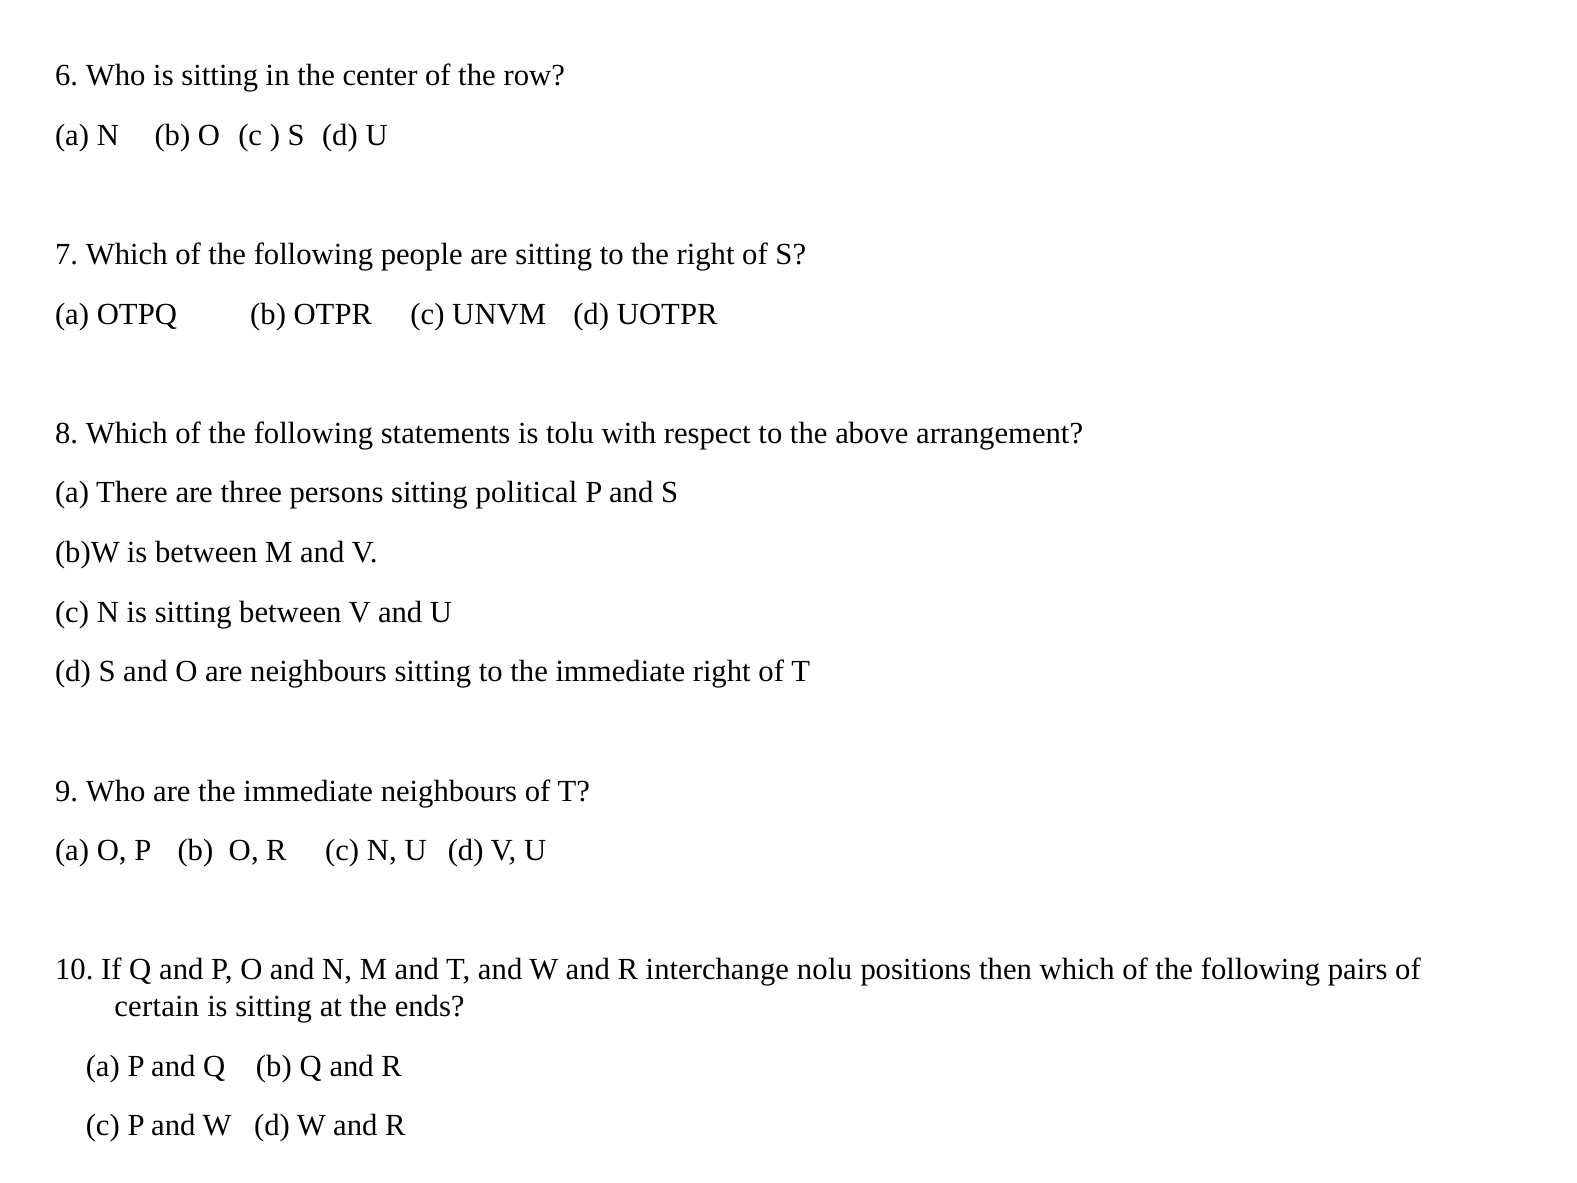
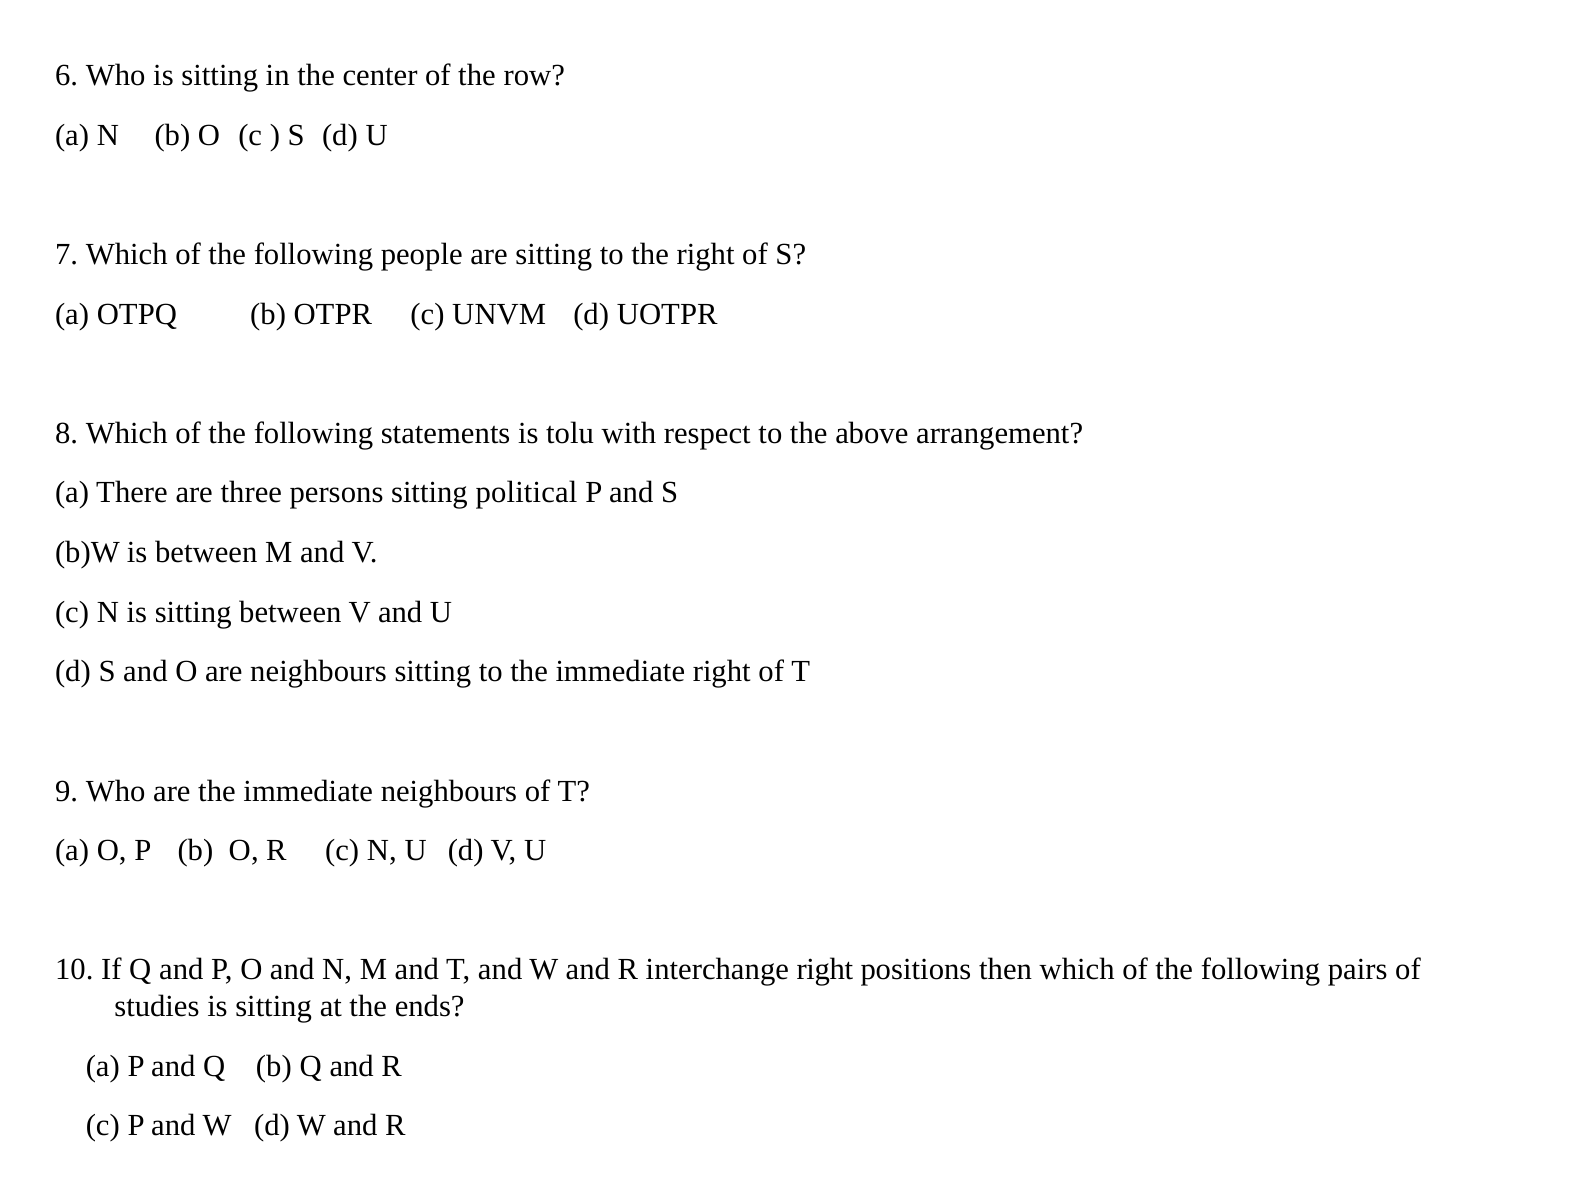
interchange nolu: nolu -> right (825, 970)
certain: certain -> studies (157, 1006)
